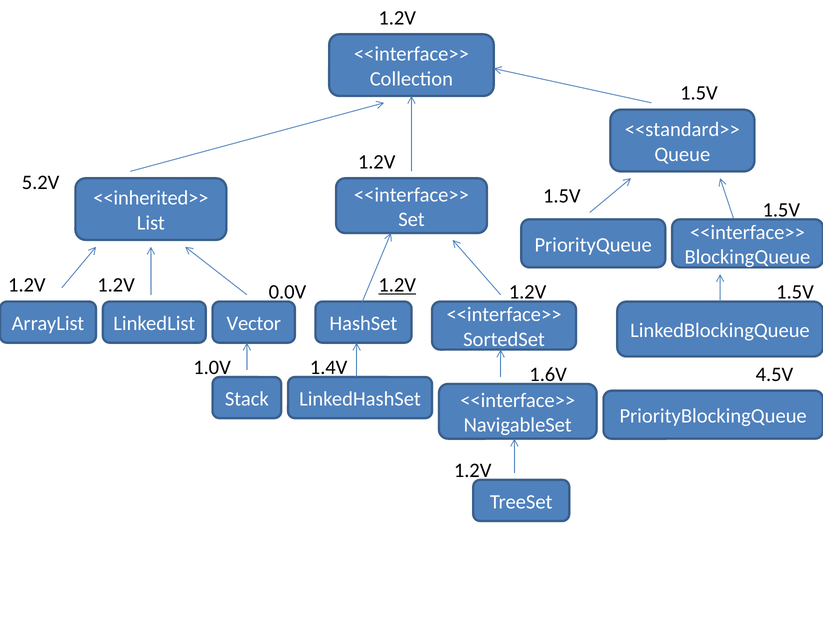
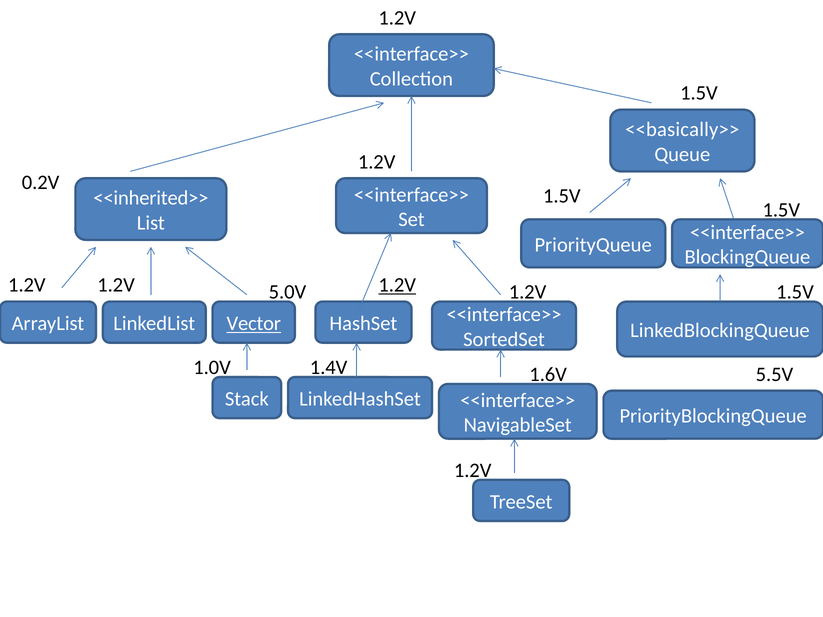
<<standard>>: <<standard>> -> <<basically>> (682, 130)
5.2V: 5.2V -> 0.2V (41, 182)
0.0V: 0.0V -> 5.0V (287, 292)
Vector underline: none -> present (254, 324)
4.5V: 4.5V -> 5.5V (774, 374)
